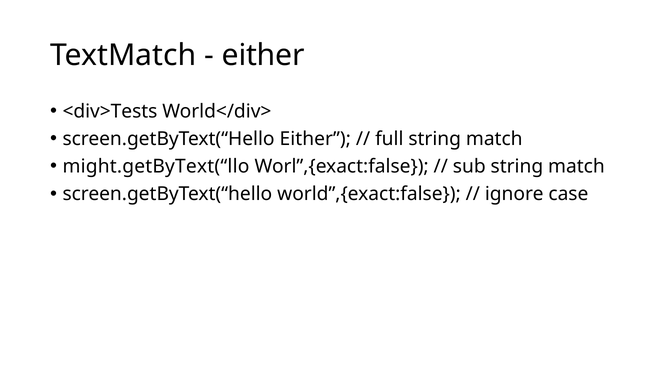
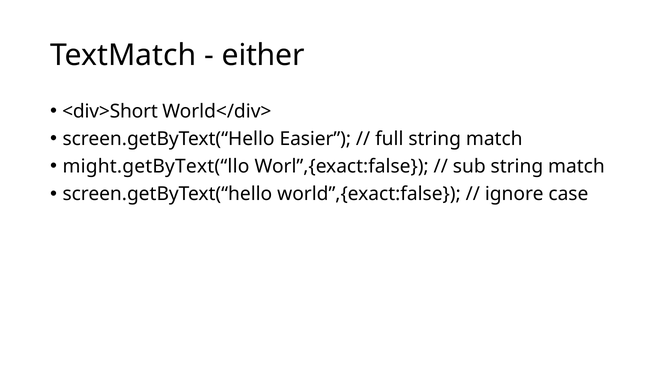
<div>Tests: <div>Tests -> <div>Short (110, 111)
screen.getByText(“Hello Either: Either -> Easier (315, 139)
